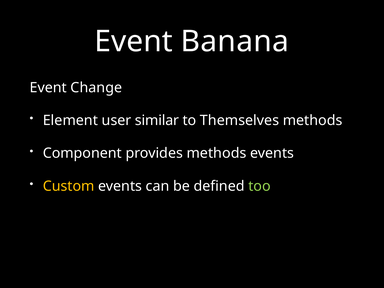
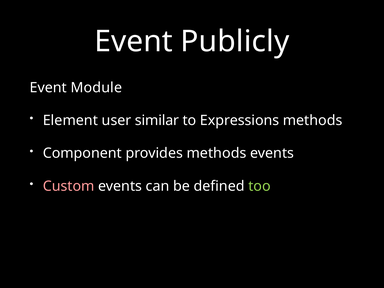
Banana: Banana -> Publicly (235, 41)
Change: Change -> Module (96, 88)
Themselves: Themselves -> Expressions (240, 120)
Custom colour: yellow -> pink (69, 186)
